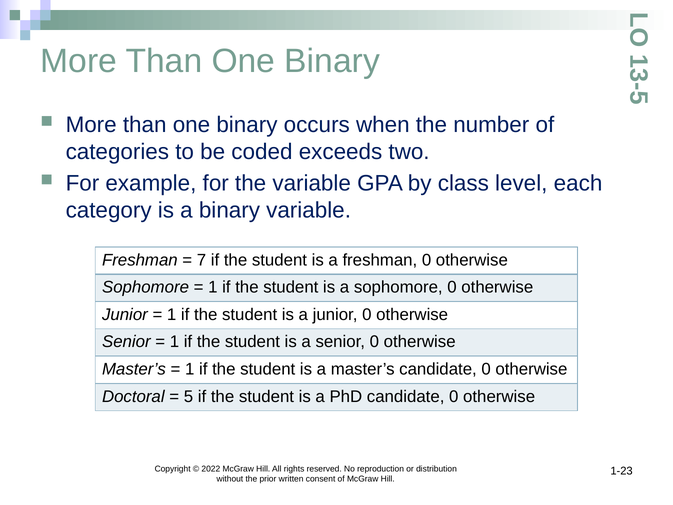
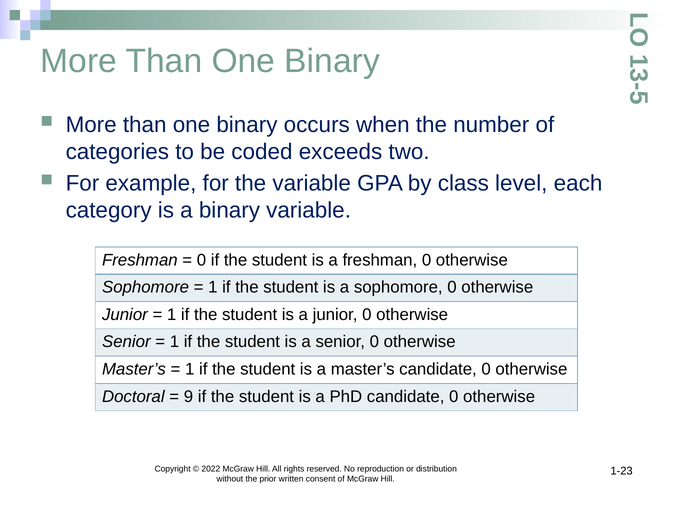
7: 7 -> 0 (202, 260)
5: 5 -> 9 (188, 396)
